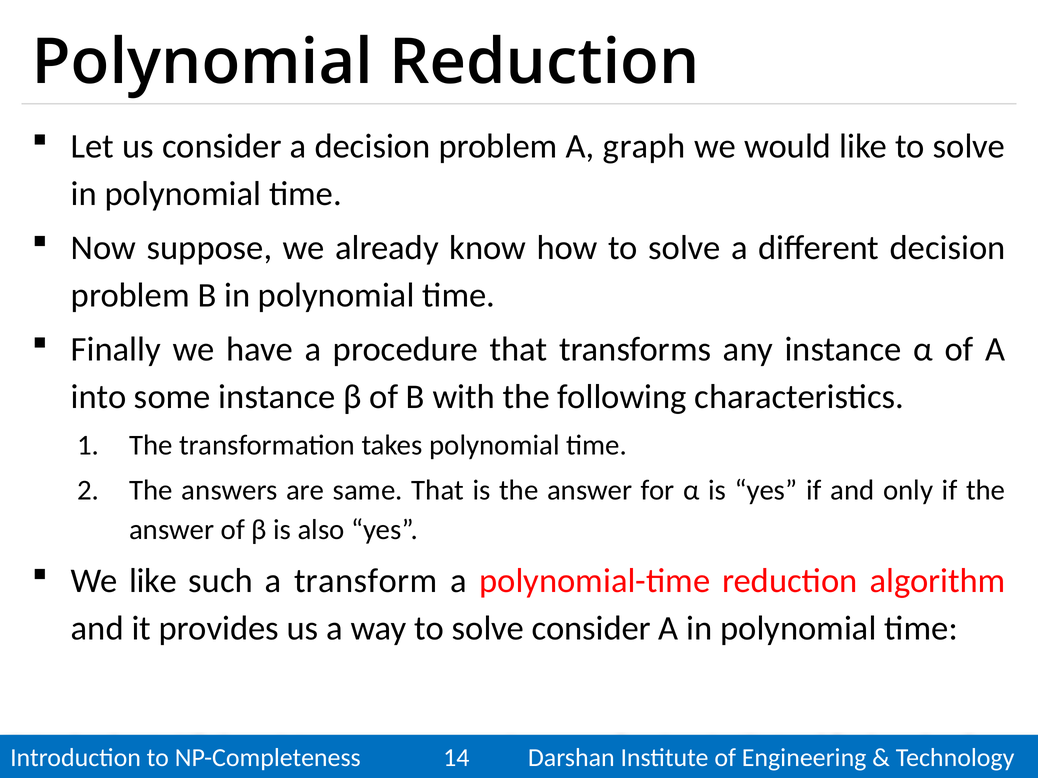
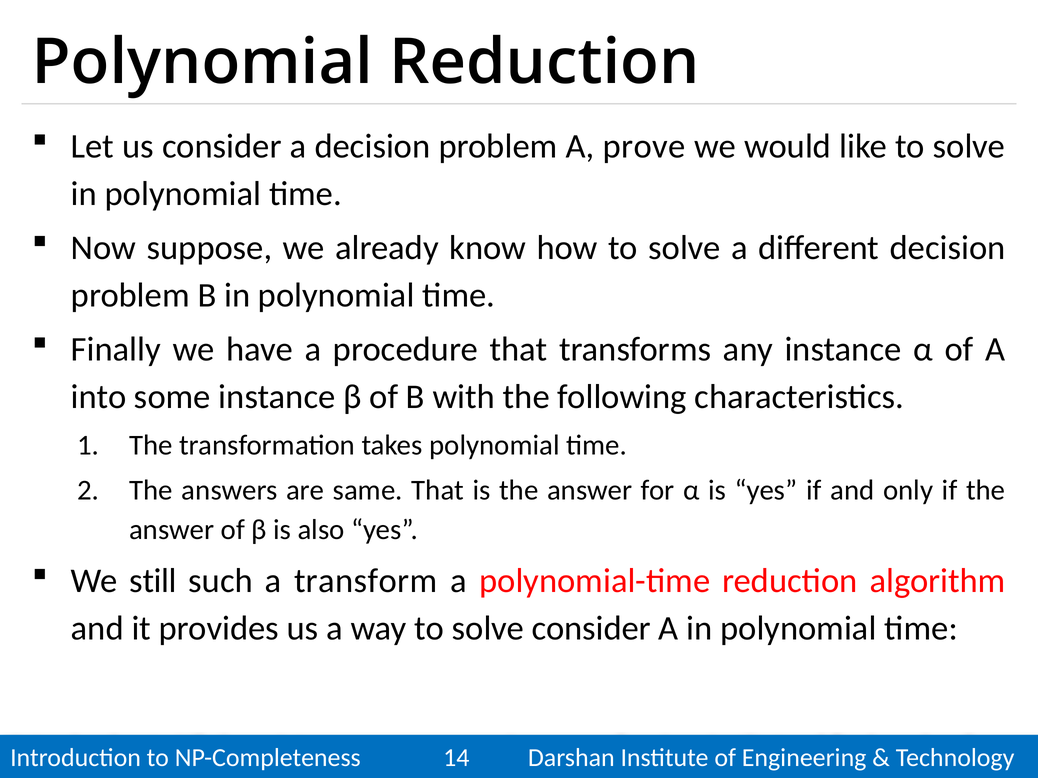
graph: graph -> prove (644, 147)
We like: like -> still (153, 581)
